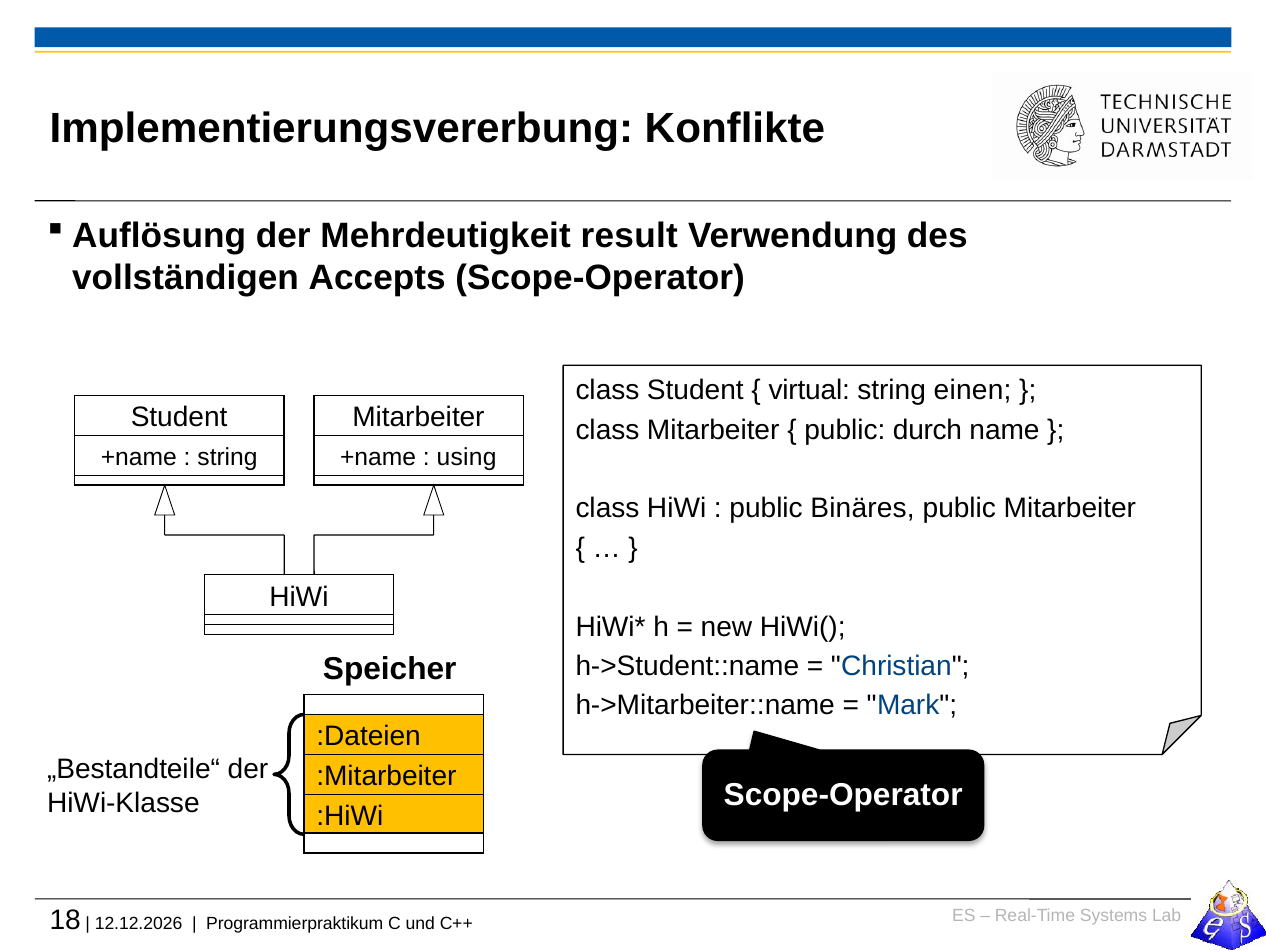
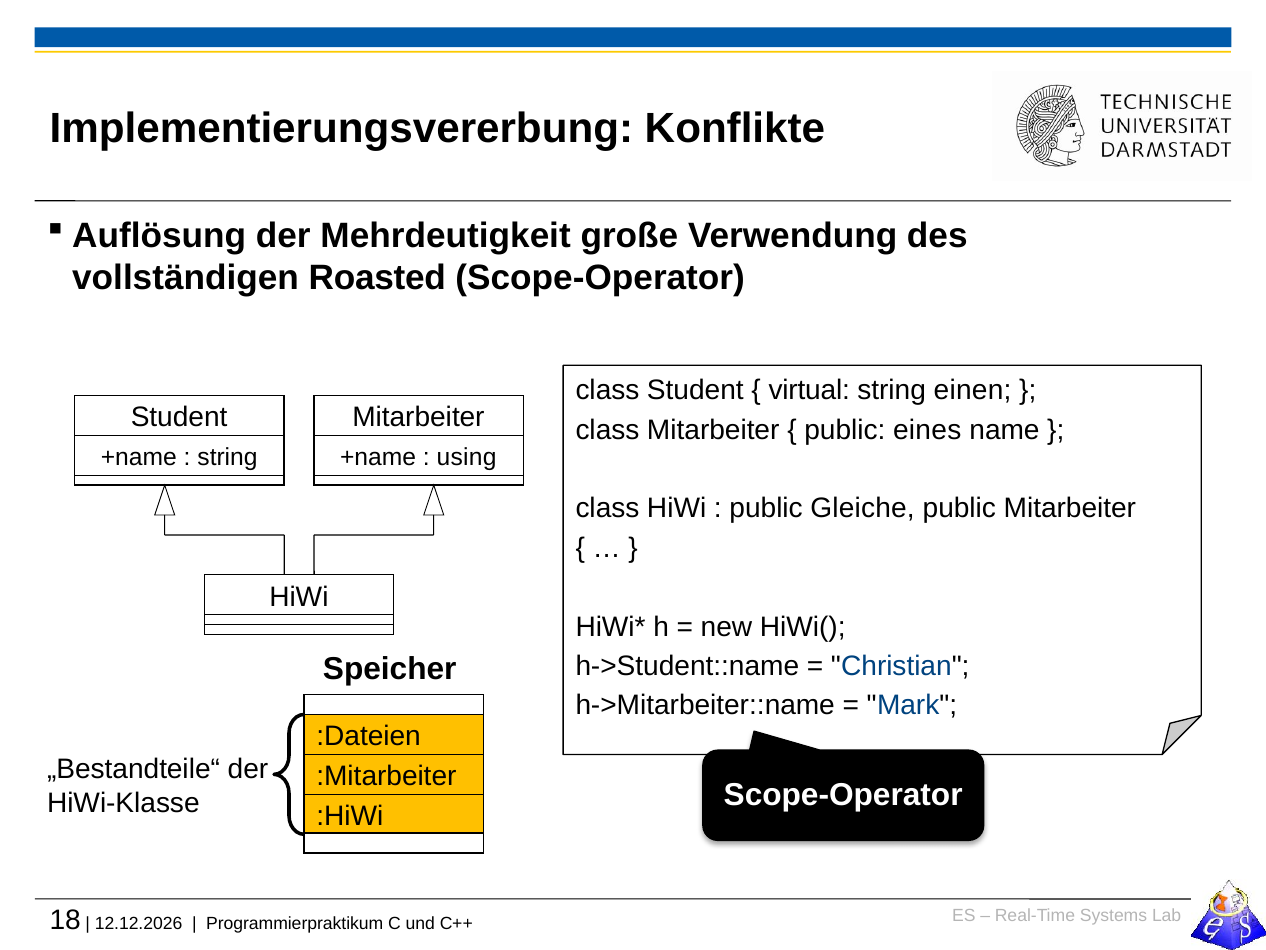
result: result -> große (629, 235)
Accepts: Accepts -> Roasted (377, 278)
durch: durch -> eines (927, 430)
Binäres: Binäres -> Gleiche (863, 508)
